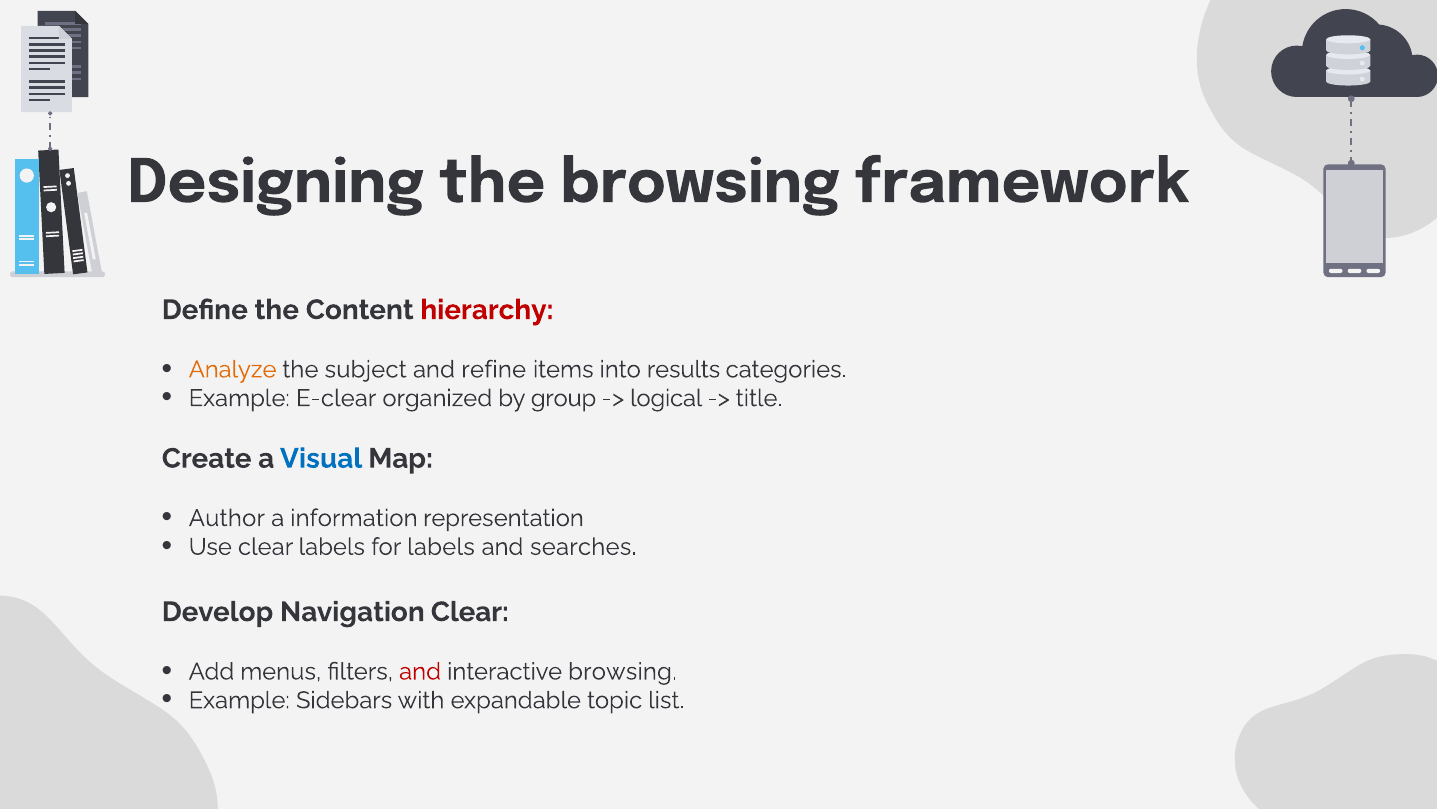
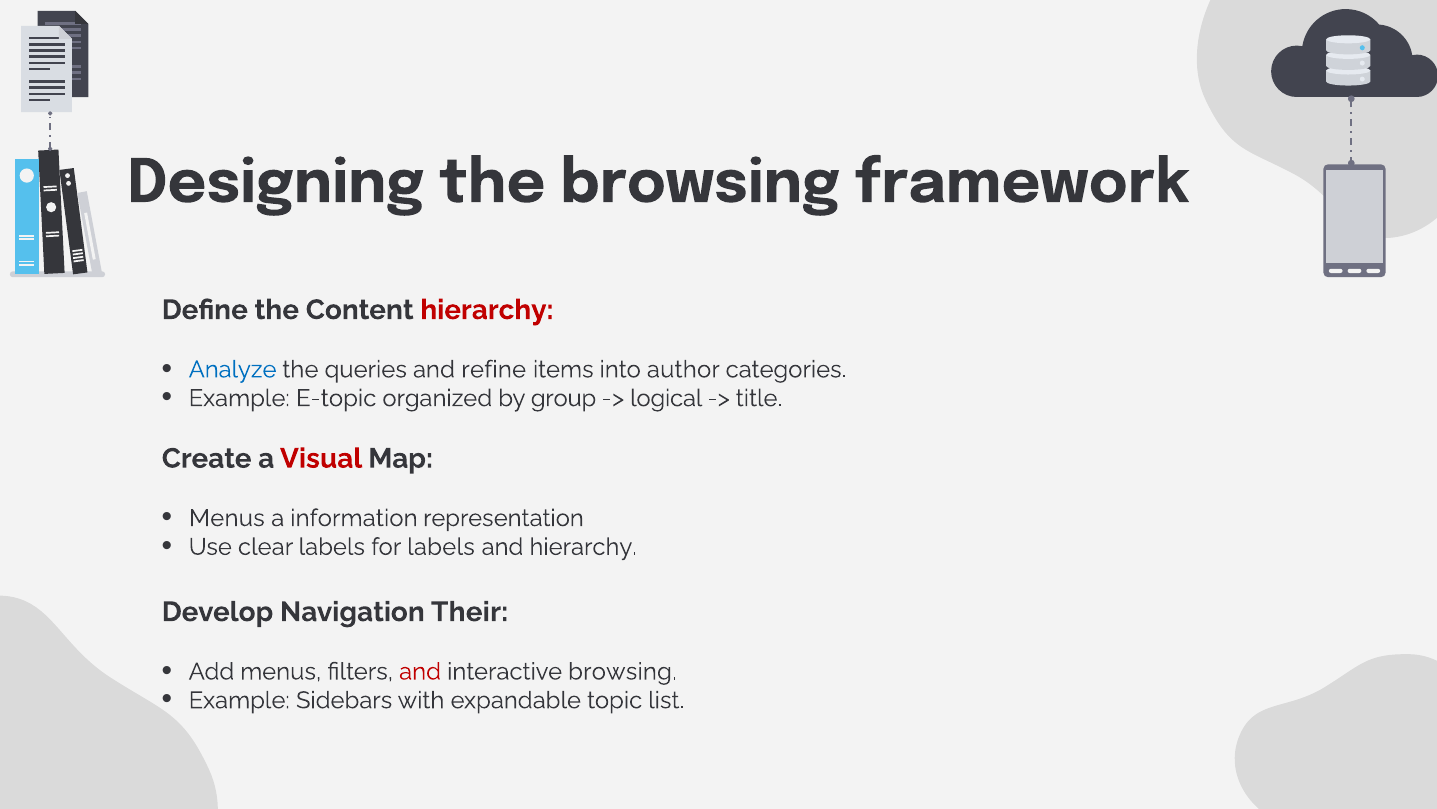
Analyze colour: orange -> blue (233, 369)
subject: subject -> queries (366, 369)
results: results -> author (683, 369)
E-clear: E-clear -> E-topic (336, 398)
Visual colour: blue -> red (321, 458)
Author: Author -> Menus (227, 518)
and searches: searches -> hierarchy (583, 546)
Navigation Clear: Clear -> Their (470, 611)
